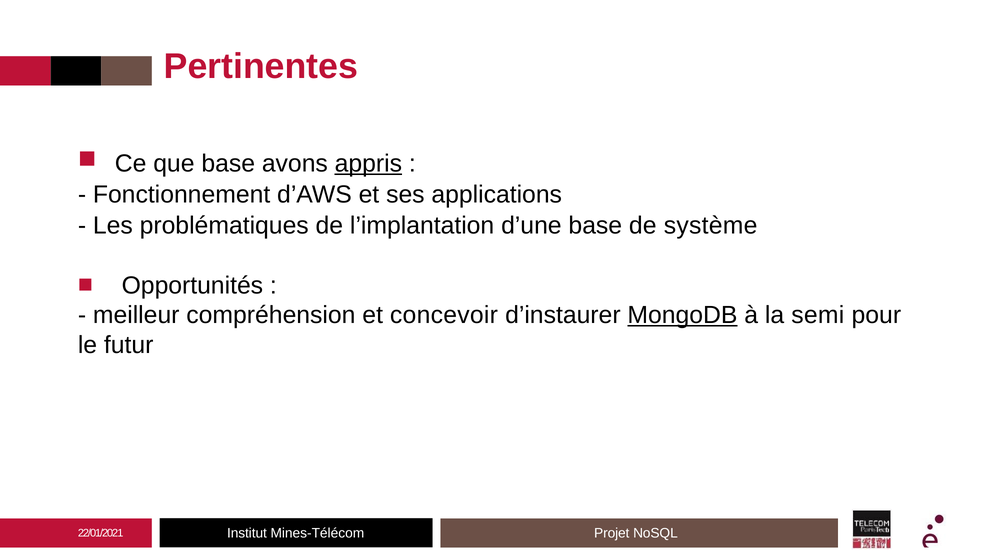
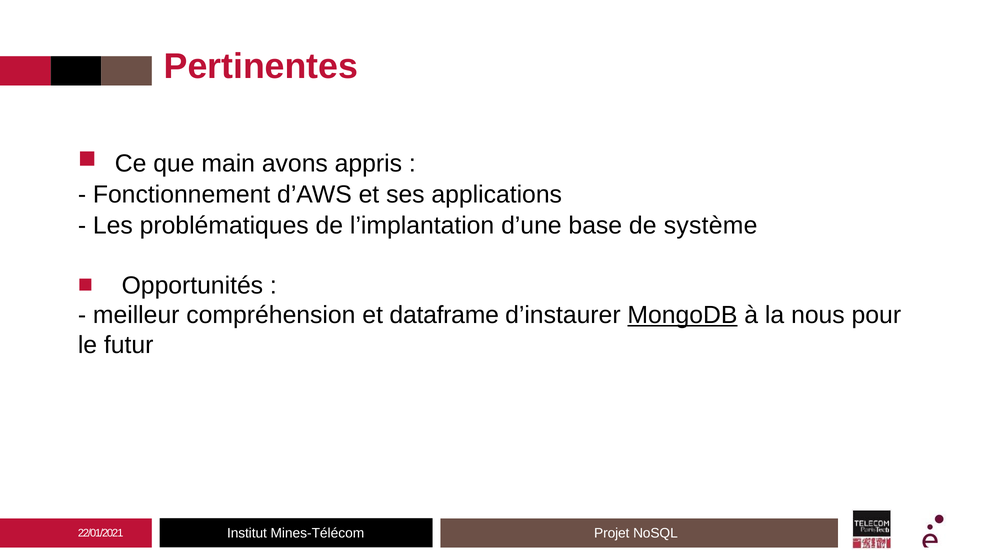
que base: base -> main (228, 163)
appris underline: present -> none (368, 163)
concevoir: concevoir -> dataframe (444, 315)
semi: semi -> nous (818, 315)
